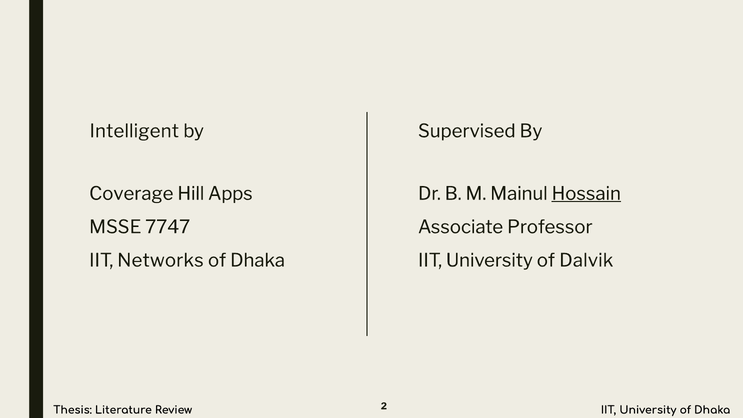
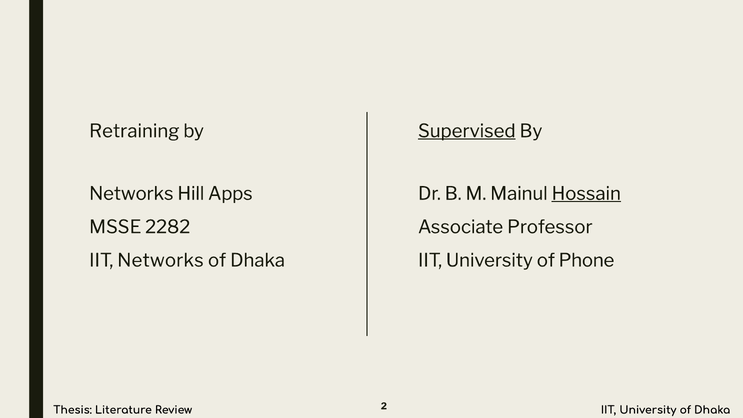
Intelligent: Intelligent -> Retraining (134, 131)
Supervised underline: none -> present (467, 131)
Coverage: Coverage -> Networks (131, 194)
7747: 7747 -> 2282 (168, 227)
Dalvik: Dalvik -> Phone (586, 260)
